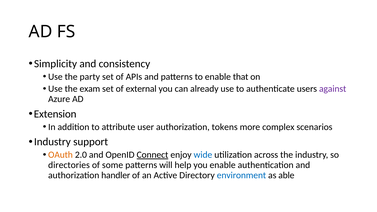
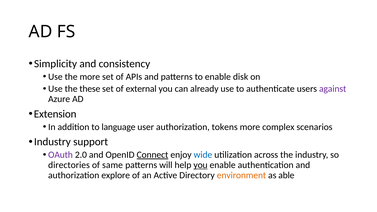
the party: party -> more (90, 77)
that: that -> disk (241, 77)
exam: exam -> these (90, 89)
attribute: attribute -> language (118, 127)
OAuth colour: orange -> purple (60, 155)
some: some -> same (113, 165)
you underline: none -> present (201, 165)
handler: handler -> explore (116, 175)
environment colour: blue -> orange (241, 175)
